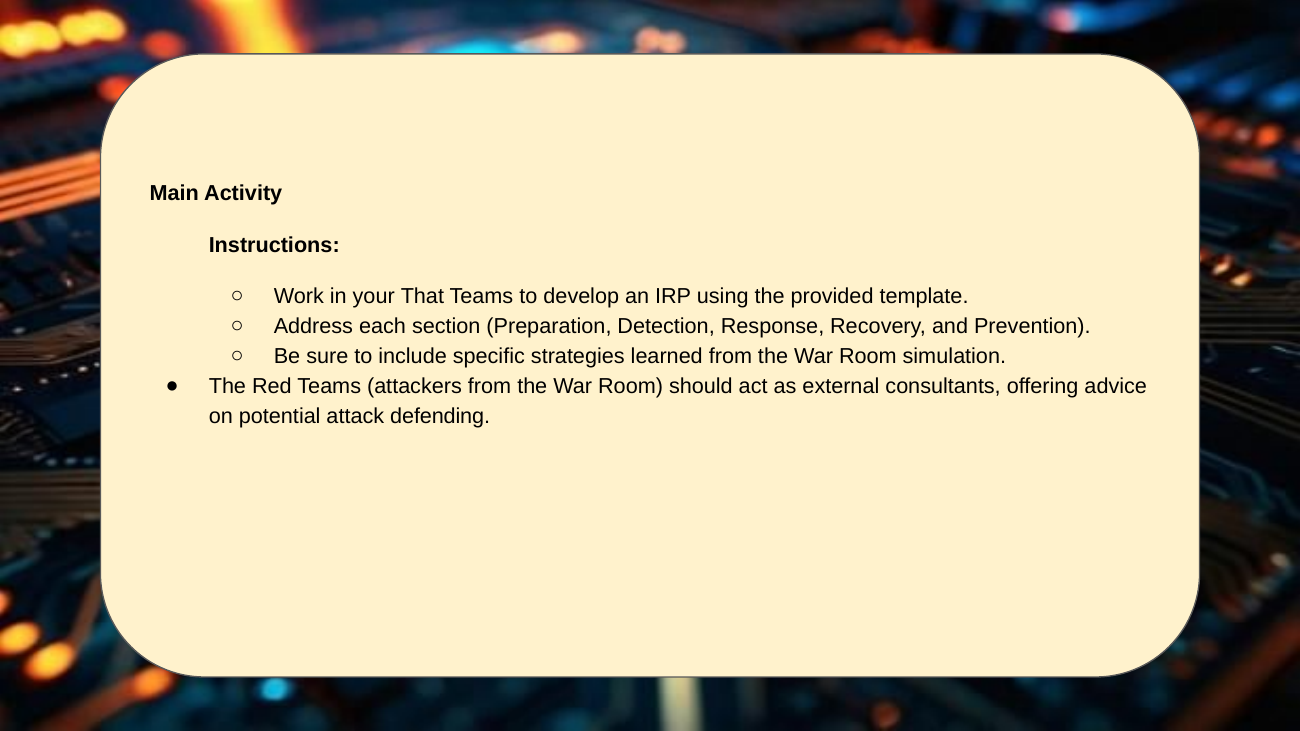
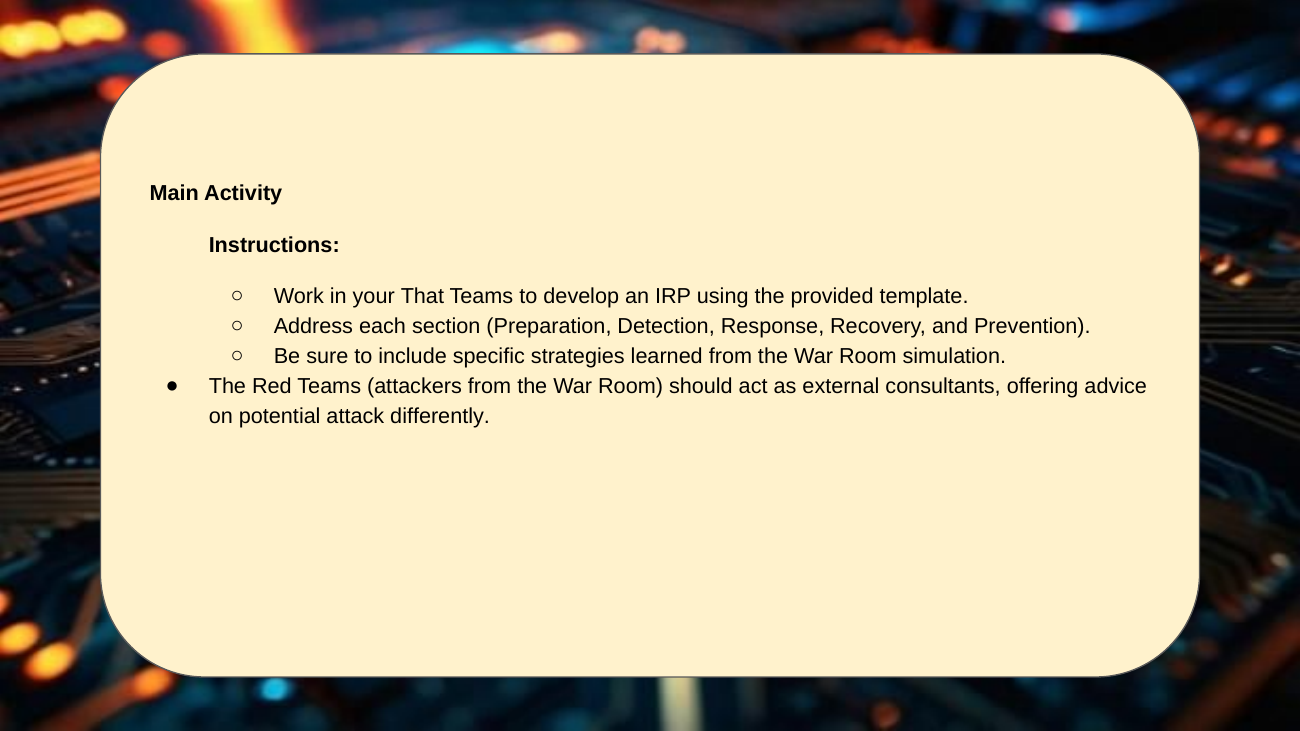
defending: defending -> differently (440, 416)
